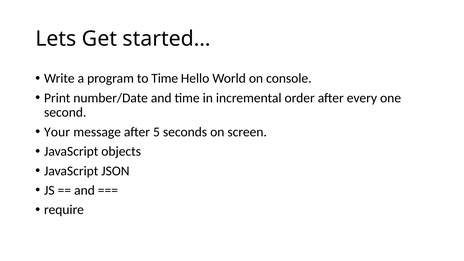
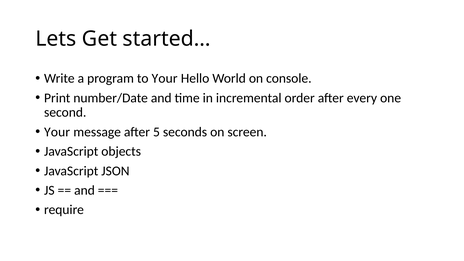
to Time: Time -> Your (165, 78)
